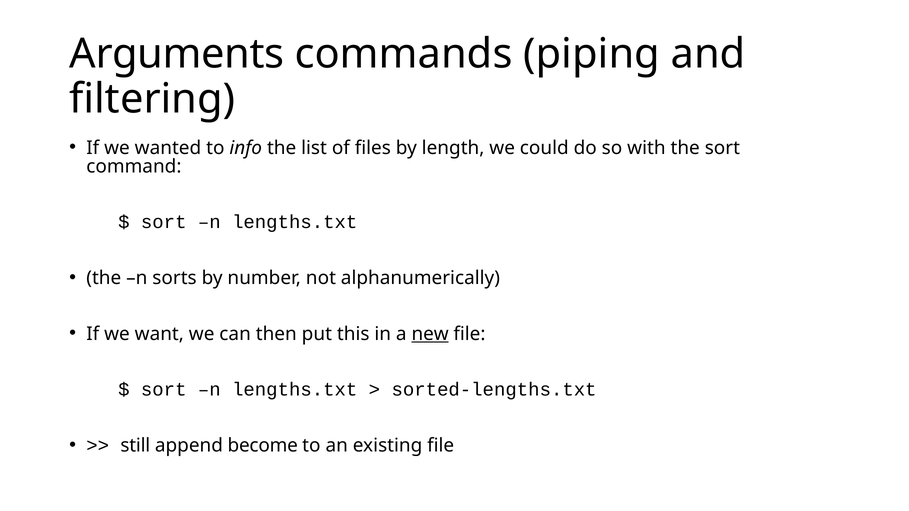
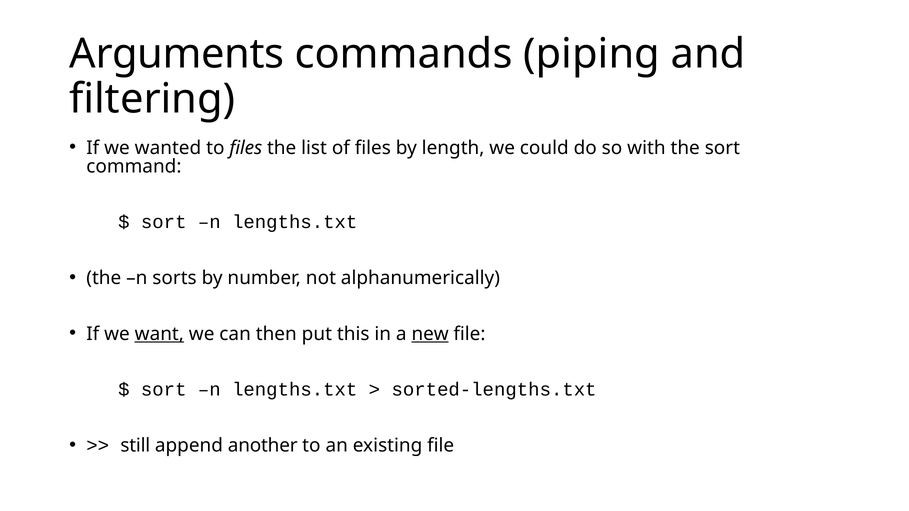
to info: info -> files (246, 148)
want underline: none -> present (159, 334)
become: become -> another (263, 446)
